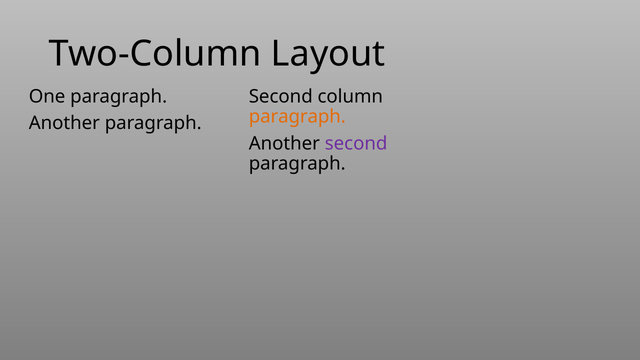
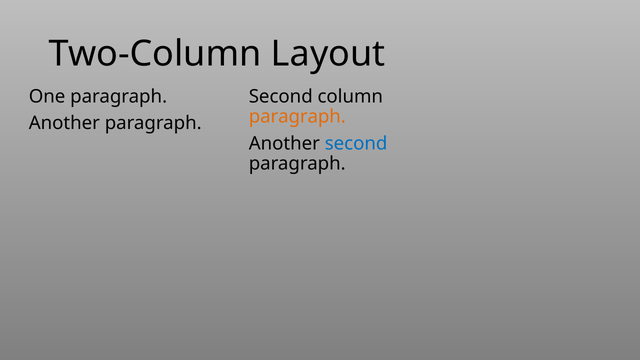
second colour: purple -> blue (356, 143)
